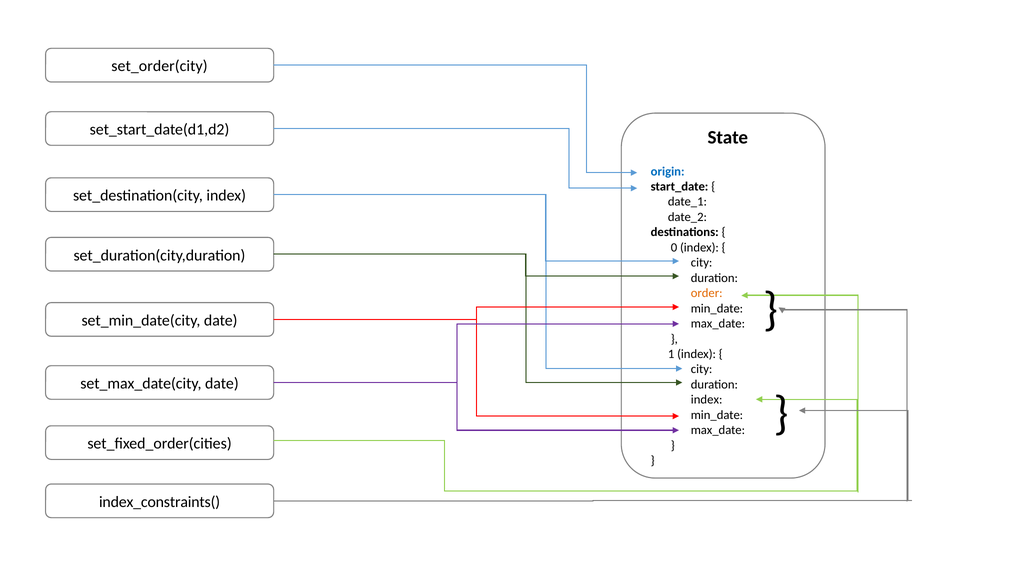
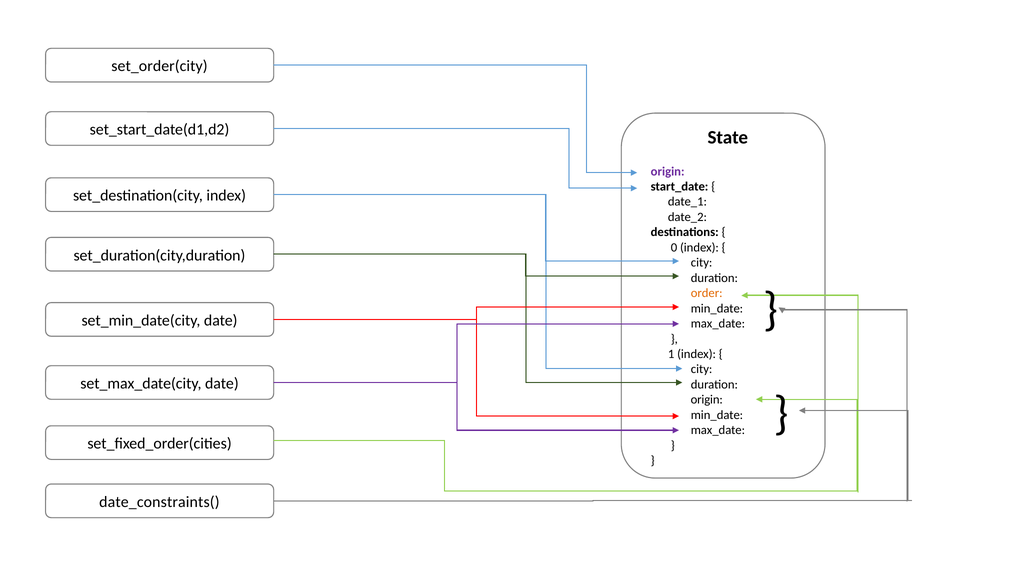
origin colour: blue -> purple (668, 171)
index: index -> origin (707, 400)
index_constraints(: index_constraints( -> date_constraints( (159, 502)
